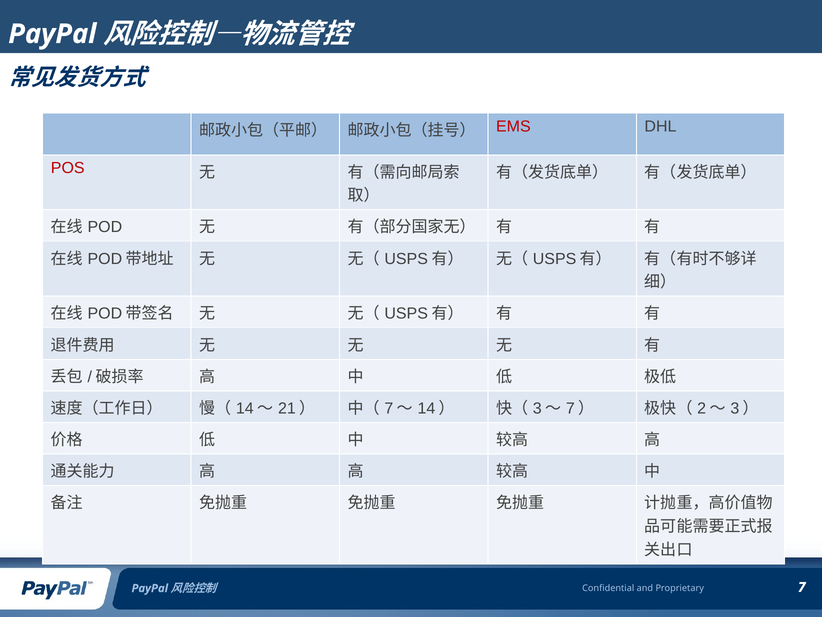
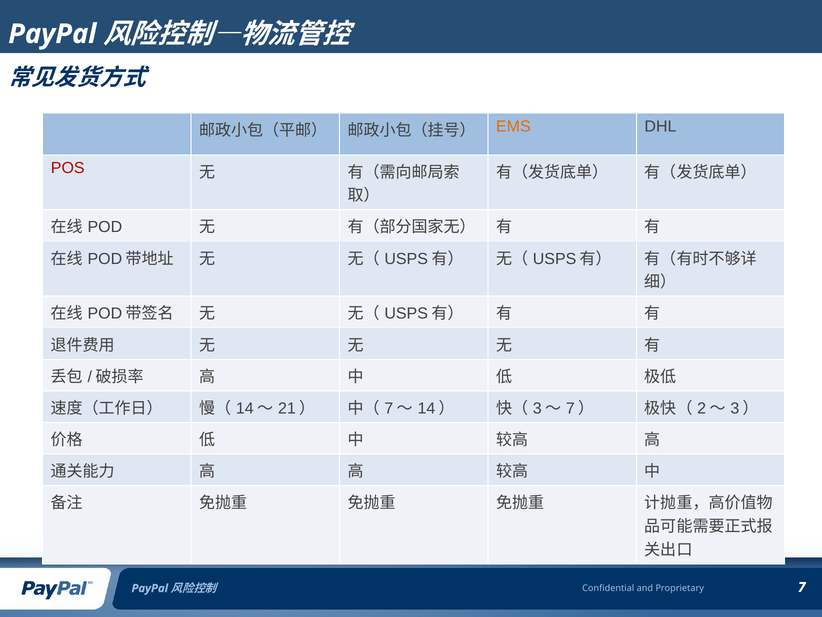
EMS colour: red -> orange (513, 126)
